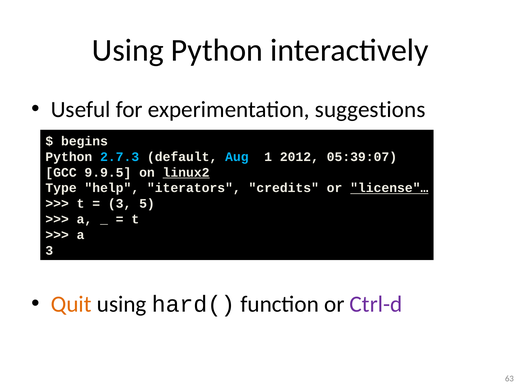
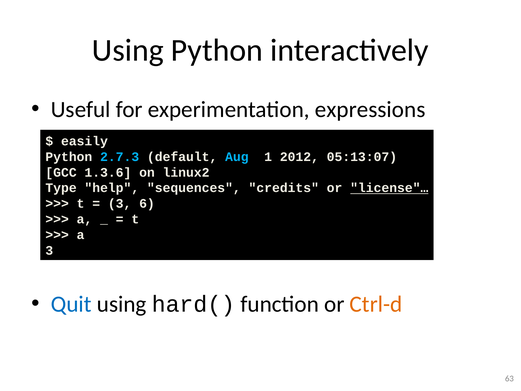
suggestions: suggestions -> expressions (370, 109)
begins: begins -> easily (84, 141)
05:39:07: 05:39:07 -> 05:13:07 (362, 157)
9.9.5: 9.9.5 -> 1.3.6 (108, 172)
linux2 underline: present -> none (186, 172)
iterators: iterators -> sequences (194, 188)
5: 5 -> 6 (147, 204)
Quit colour: orange -> blue (71, 304)
Ctrl-d colour: purple -> orange (376, 304)
